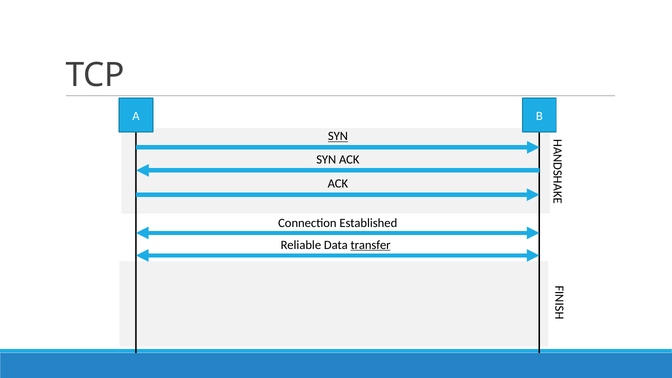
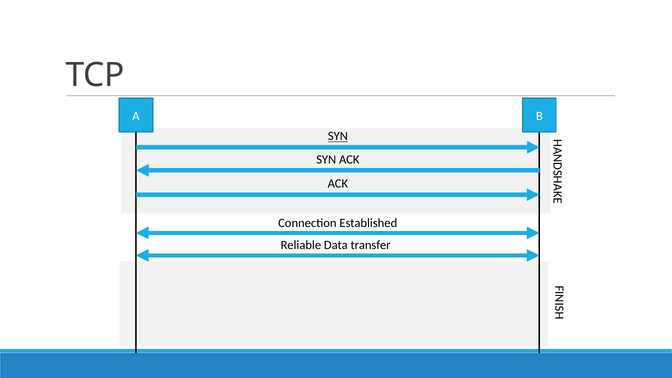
transfer underline: present -> none (371, 245)
